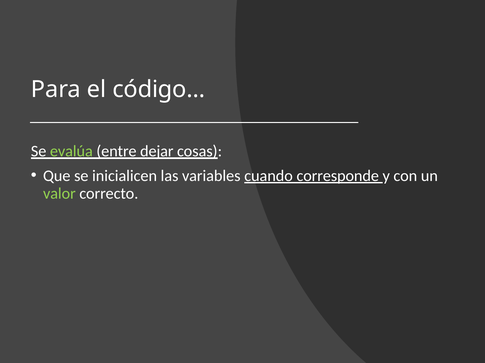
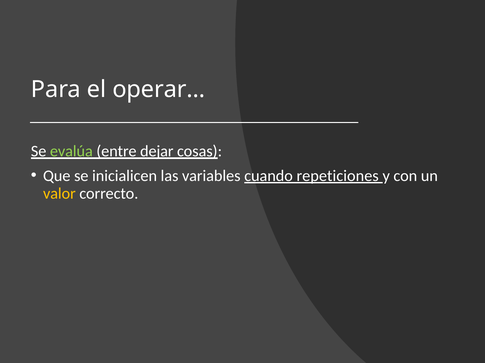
código…: código… -> operar… (159, 89)
corresponde: corresponde -> repeticiones (338, 176)
valor colour: light green -> yellow (59, 194)
